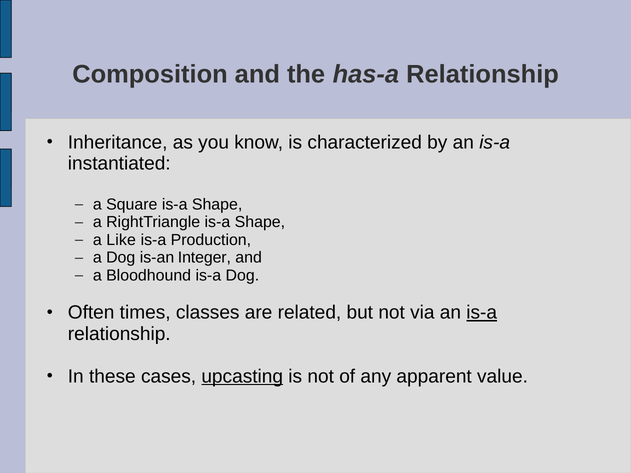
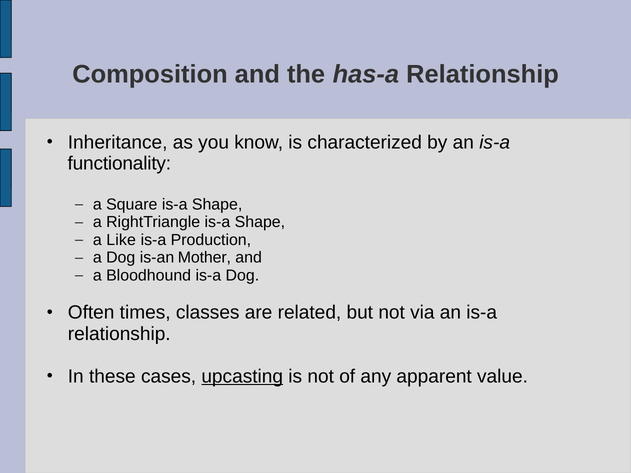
instantiated: instantiated -> functionality (119, 164)
Integer: Integer -> Mother (204, 258)
is-a underline: present -> none (482, 313)
